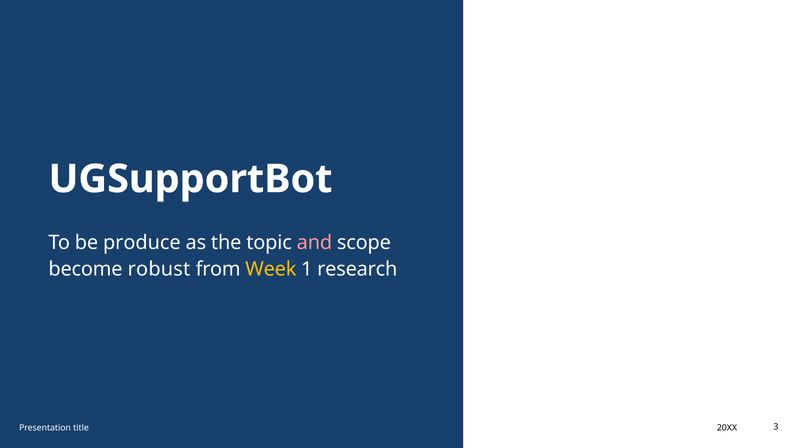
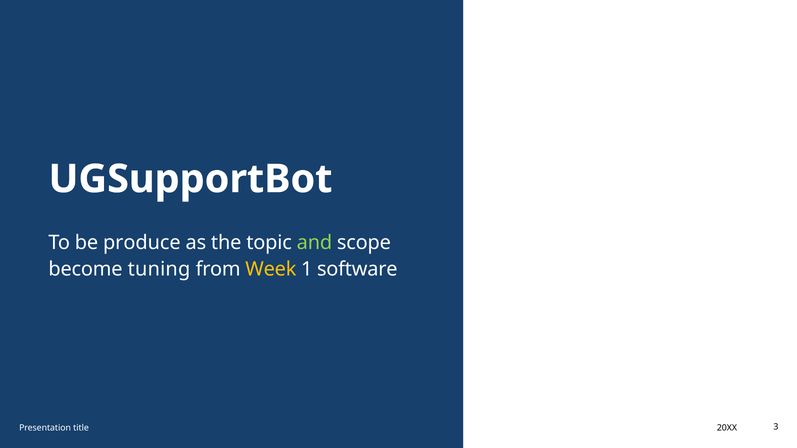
and colour: pink -> light green (314, 243)
robust: robust -> tuning (159, 269)
research: research -> software (357, 269)
